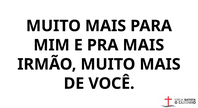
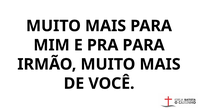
PRA MAIS: MAIS -> PARA (144, 45)
